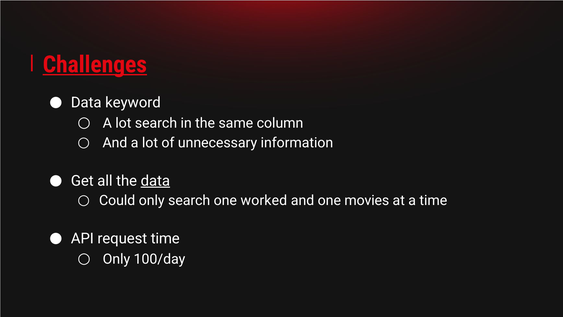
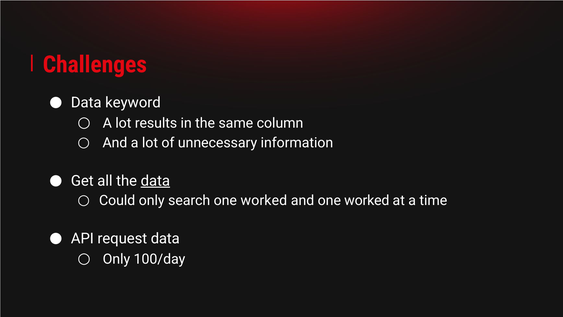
Challenges underline: present -> none (95, 64)
lot search: search -> results (156, 123)
and one movies: movies -> worked (367, 200)
request time: time -> data (165, 238)
